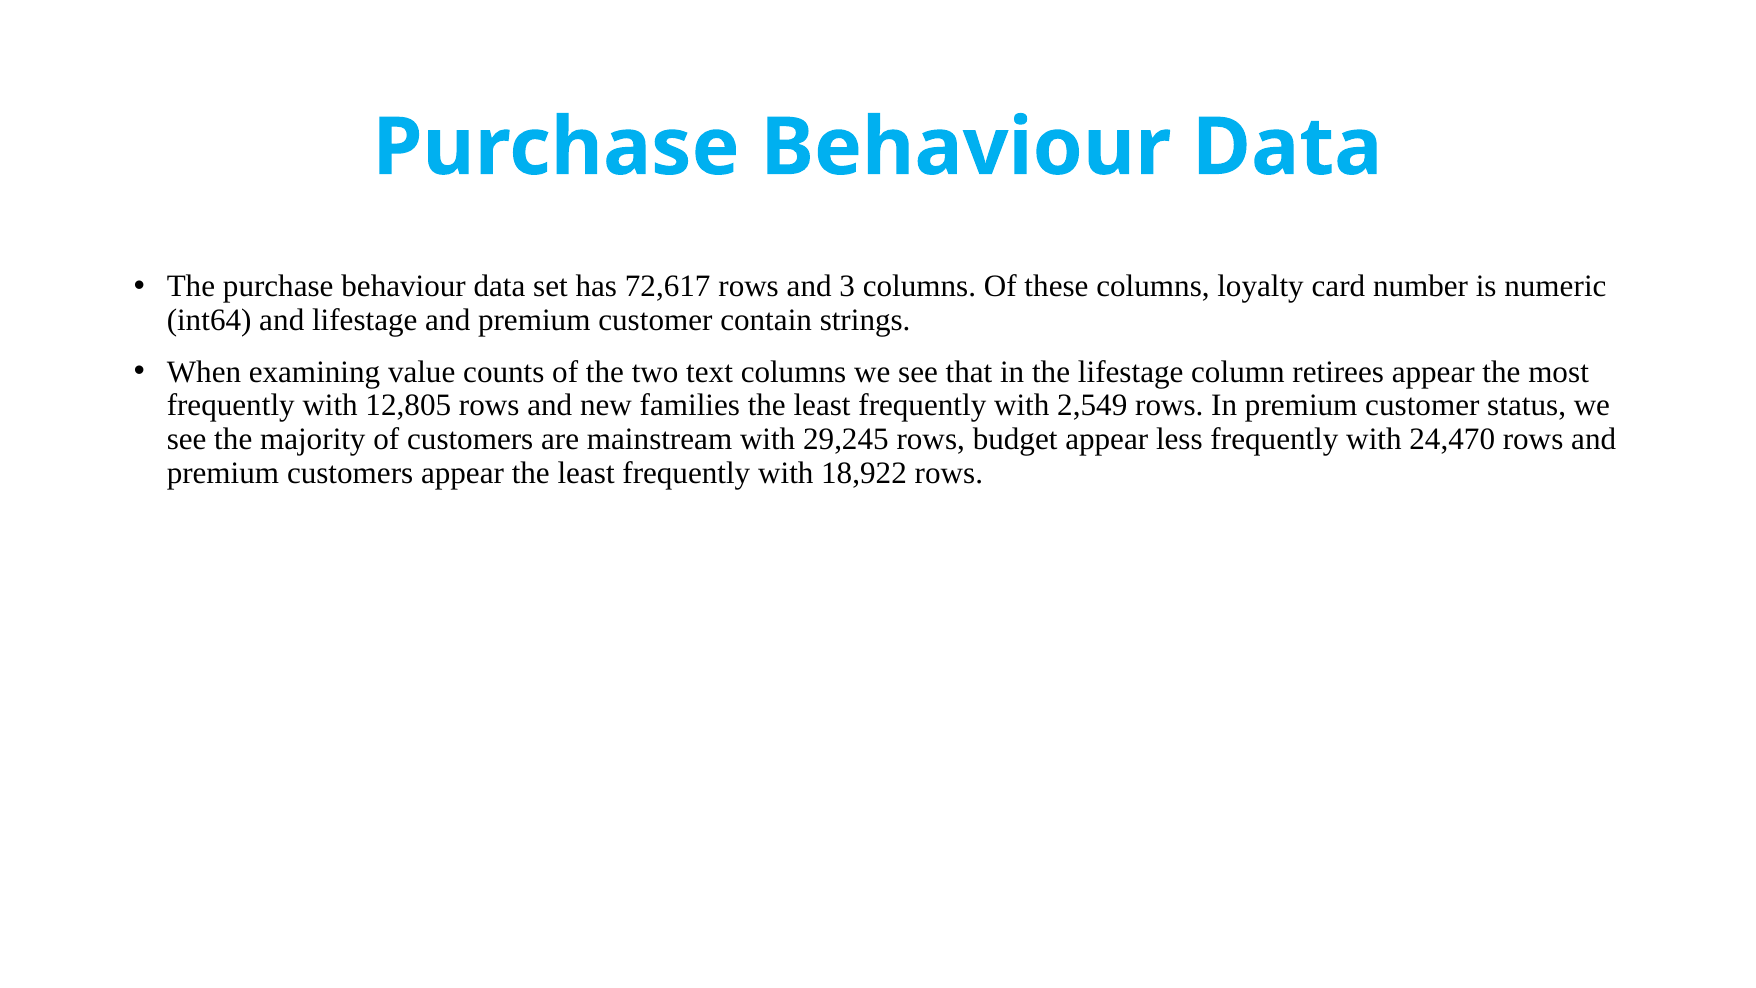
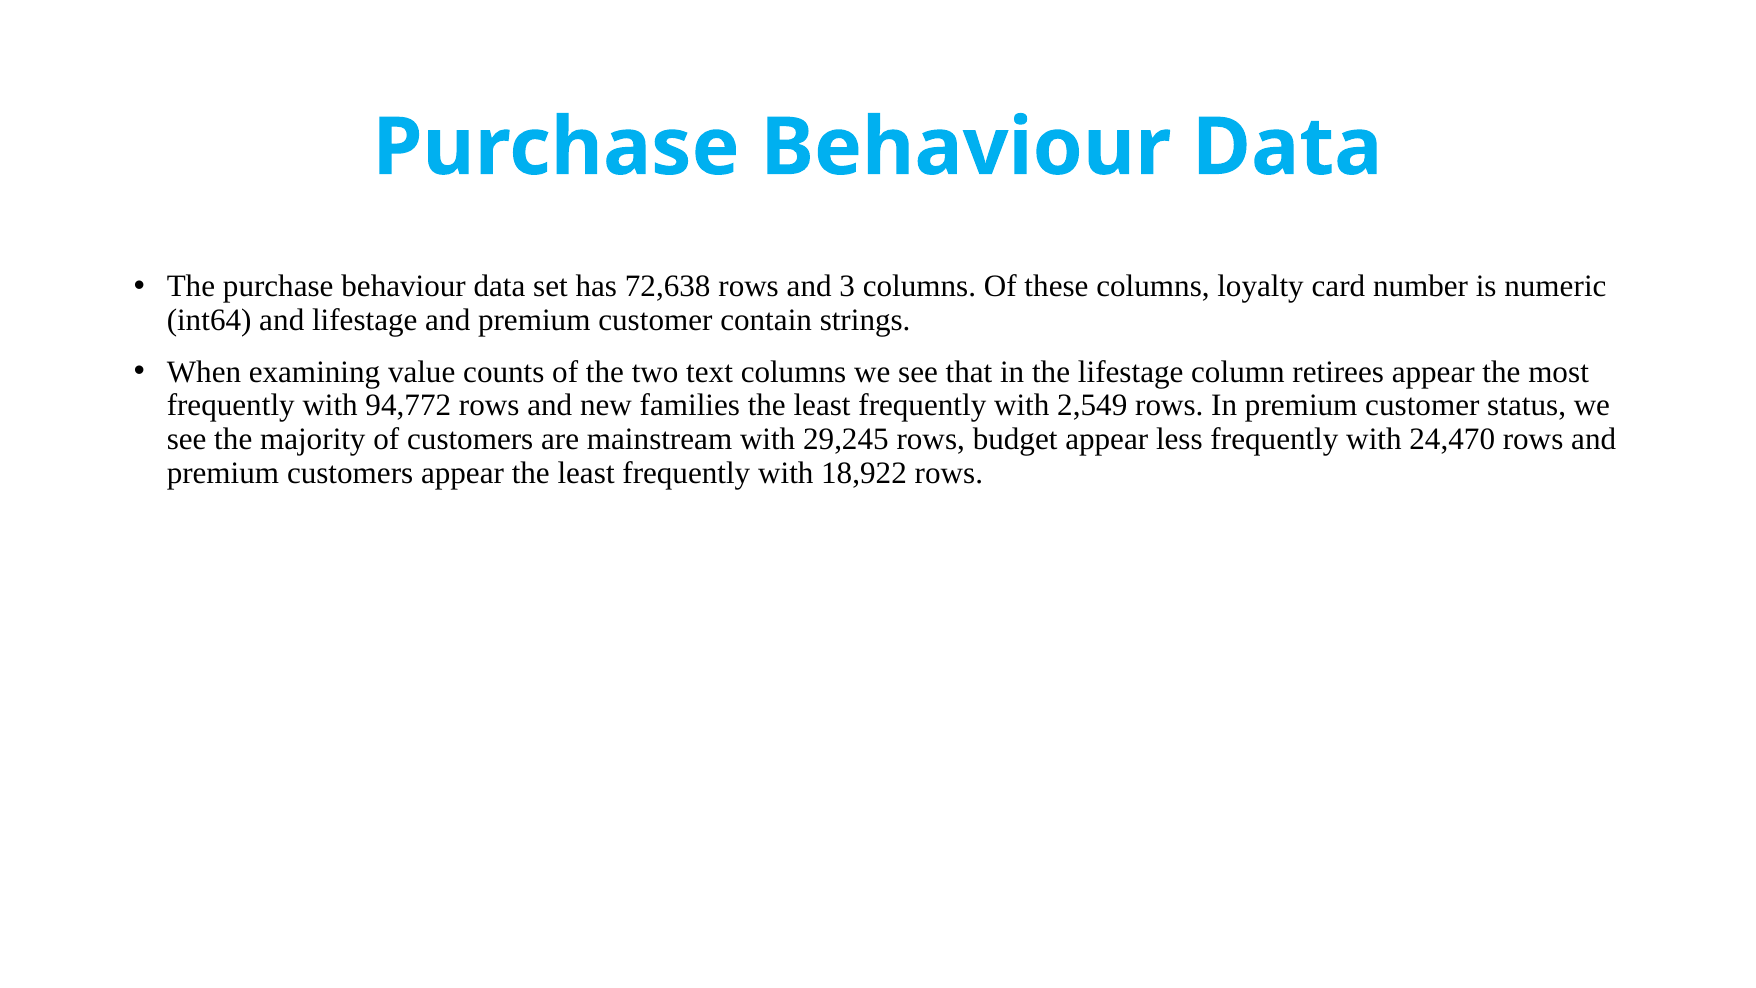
72,617: 72,617 -> 72,638 (668, 286)
12,805: 12,805 -> 94,772 (408, 405)
